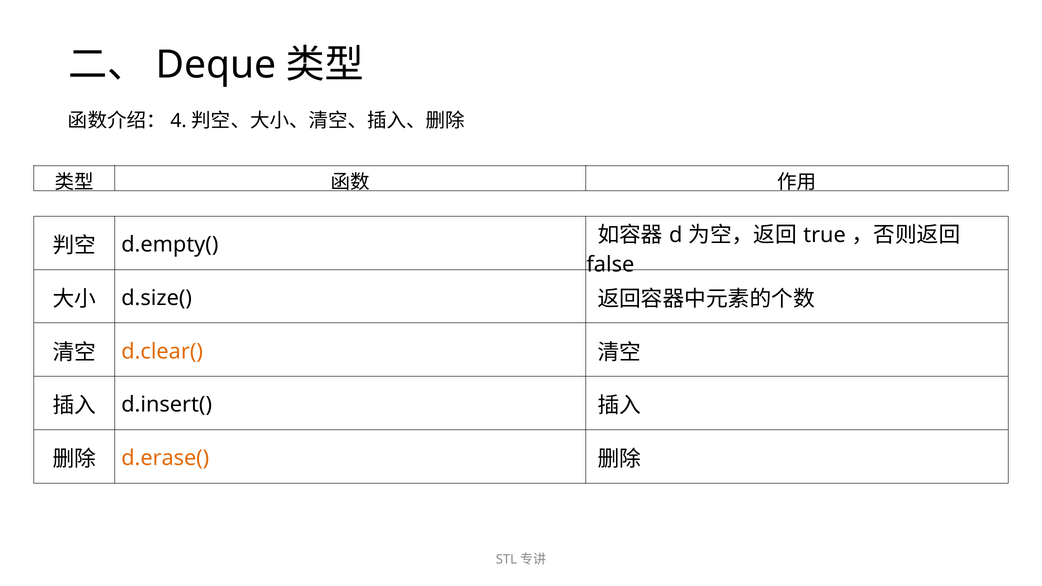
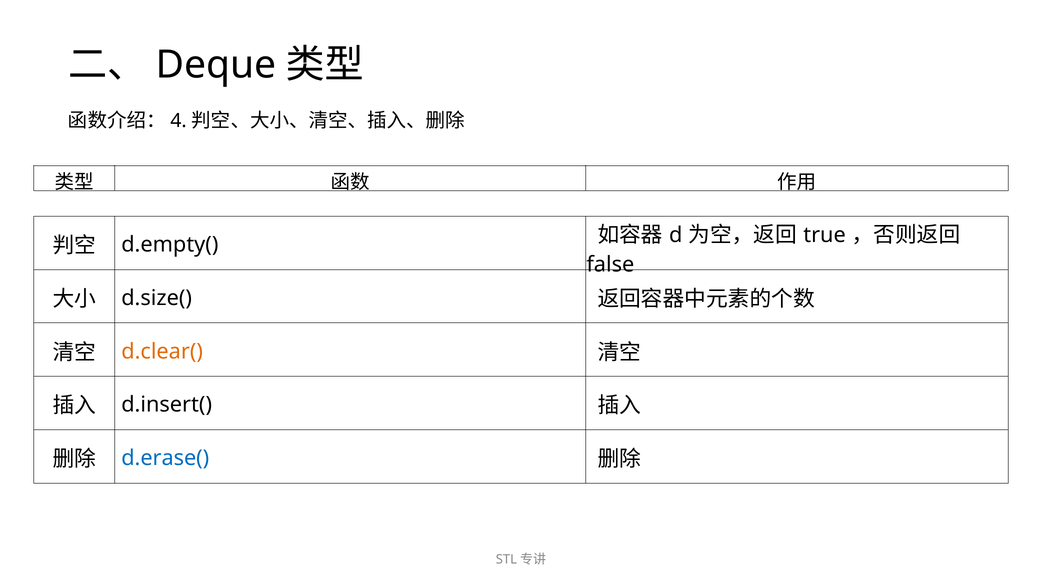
d.erase( colour: orange -> blue (165, 458)
